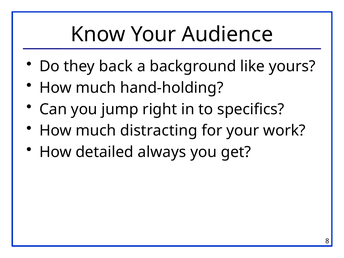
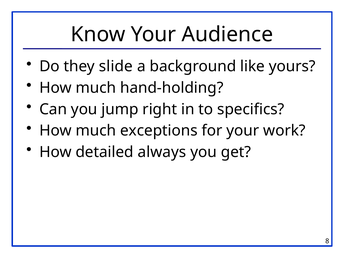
back: back -> slide (116, 66)
distracting: distracting -> exceptions (159, 131)
